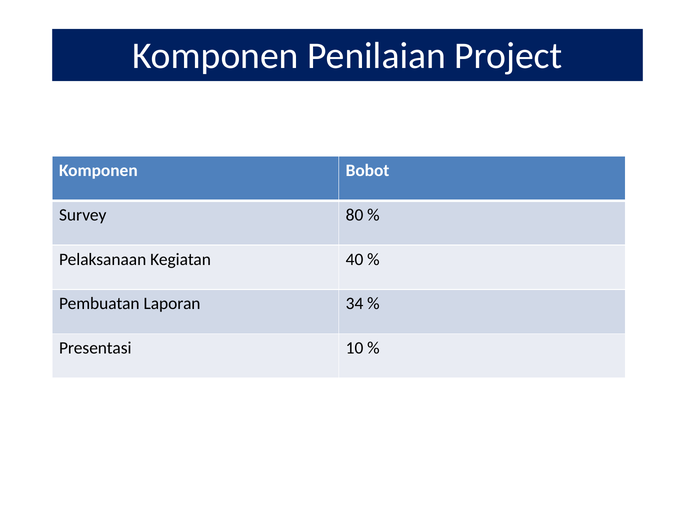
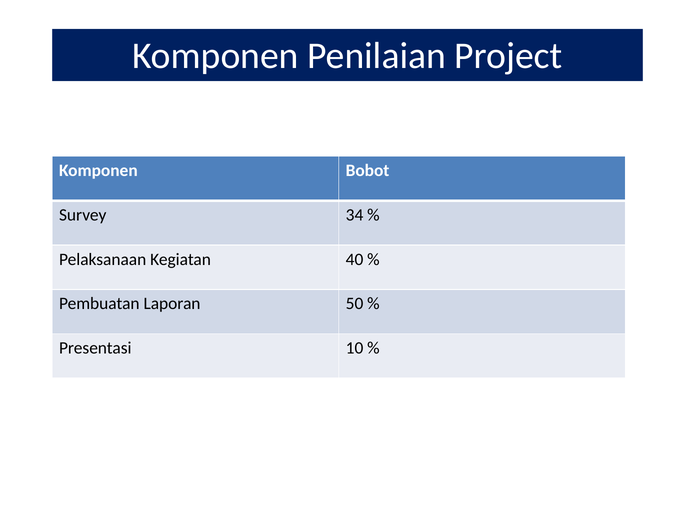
80: 80 -> 34 (355, 215)
34: 34 -> 50 (355, 304)
